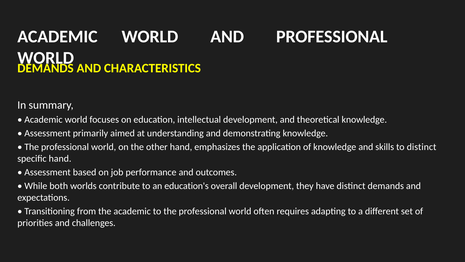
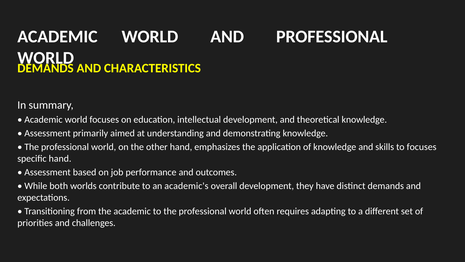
to distinct: distinct -> focuses (422, 147)
education's: education's -> academic's (186, 186)
